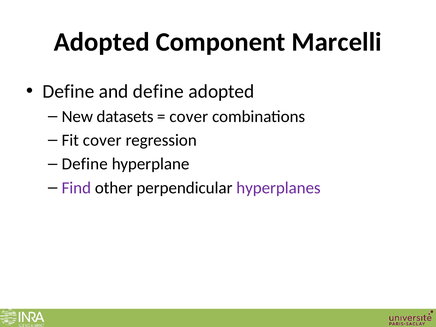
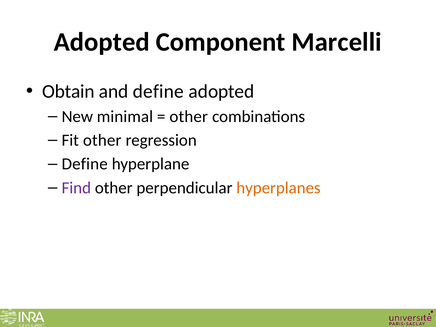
Define: Define -> Obtain (69, 91)
datasets: datasets -> minimal (125, 117)
cover: cover -> other (189, 117)
Fit cover: cover -> other (102, 140)
hyperplanes colour: purple -> orange (278, 188)
